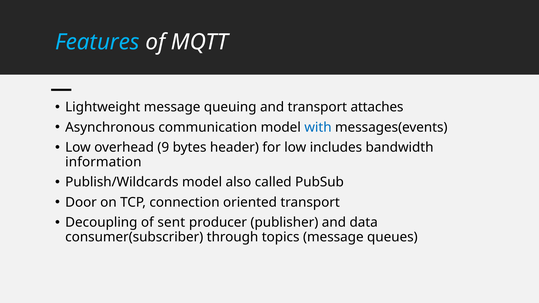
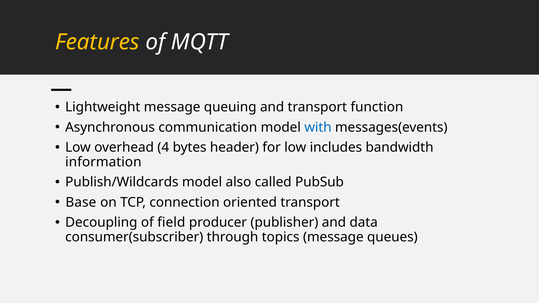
Features colour: light blue -> yellow (97, 42)
attaches: attaches -> function (377, 107)
9: 9 -> 4 (163, 148)
Door: Door -> Base (81, 202)
sent: sent -> field (171, 223)
